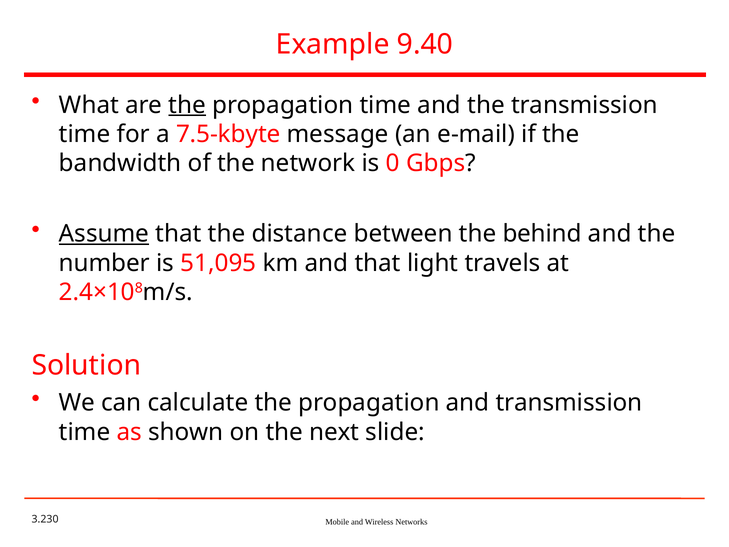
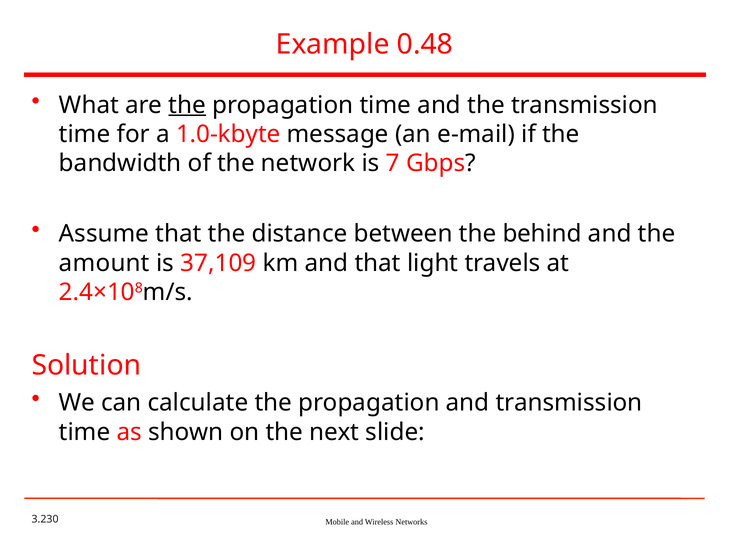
9.40: 9.40 -> 0.48 (425, 44)
7.5-kbyte: 7.5-kbyte -> 1.0-kbyte (228, 134)
0: 0 -> 7 (393, 163)
Assume underline: present -> none (104, 234)
number: number -> amount (104, 263)
51,095: 51,095 -> 37,109 (218, 263)
